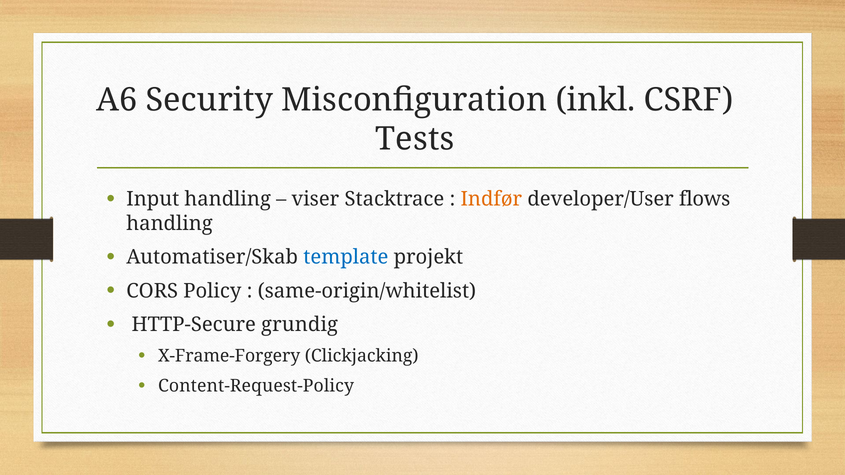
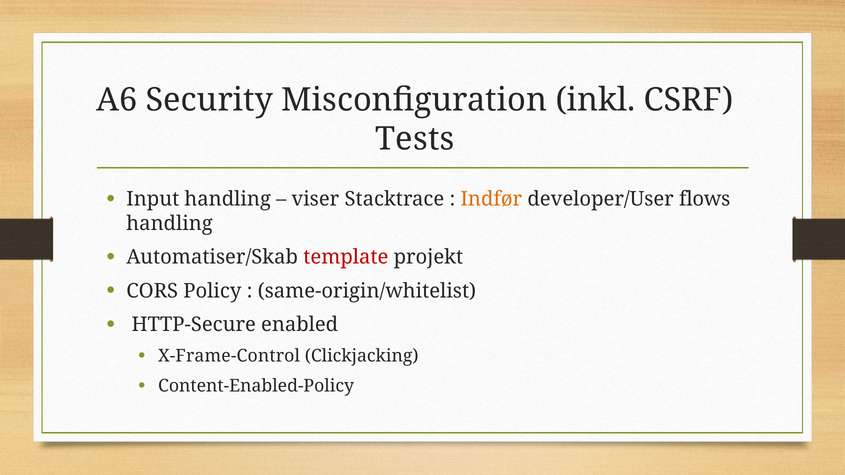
template colour: blue -> red (346, 257)
grundig: grundig -> enabled (300, 325)
X-Frame-Forgery: X-Frame-Forgery -> X-Frame-Control (229, 356)
Content-Request-Policy: Content-Request-Policy -> Content-Enabled-Policy (256, 386)
